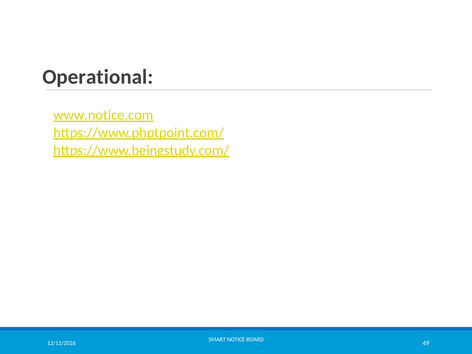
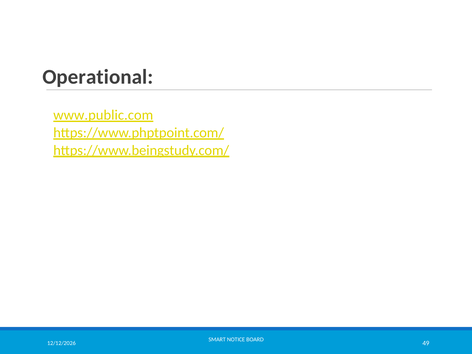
www.notice.com: www.notice.com -> www.public.com (103, 115)
